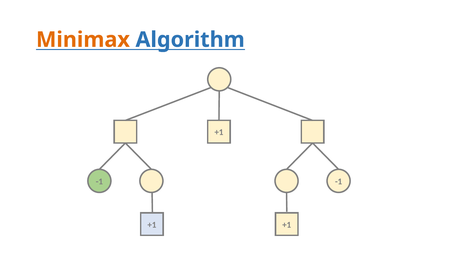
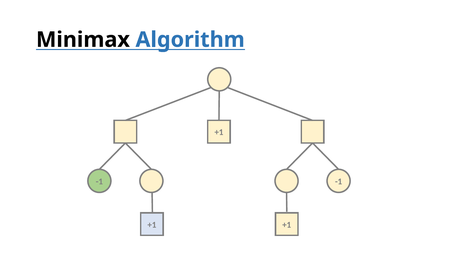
Minimax colour: orange -> black (83, 40)
